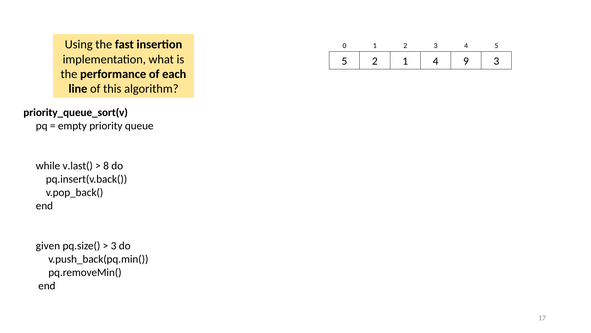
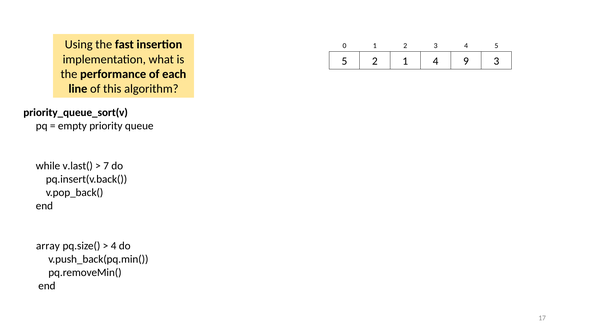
8: 8 -> 7 (106, 166)
given: given -> array (48, 245)
3: 3 -> 4 (114, 245)
